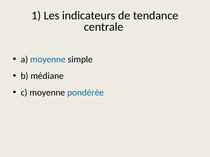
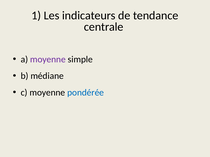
moyenne colour: blue -> purple (48, 60)
